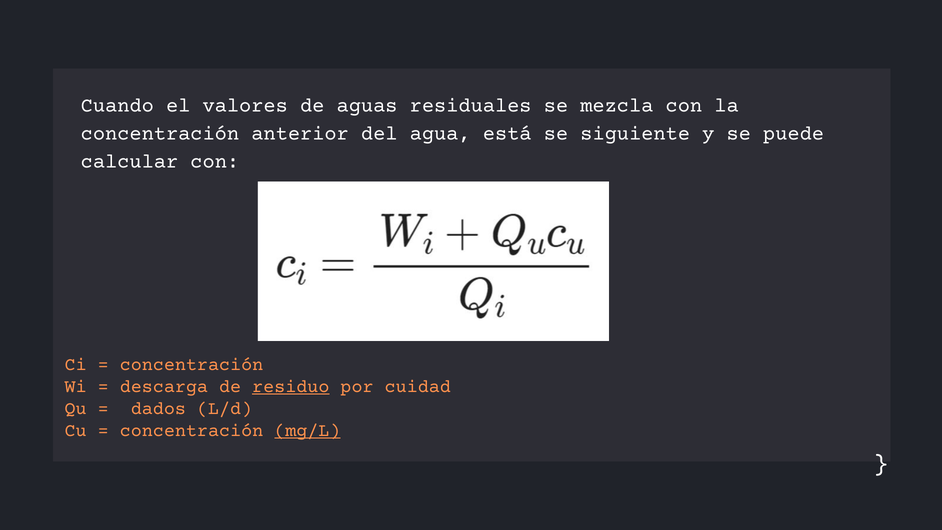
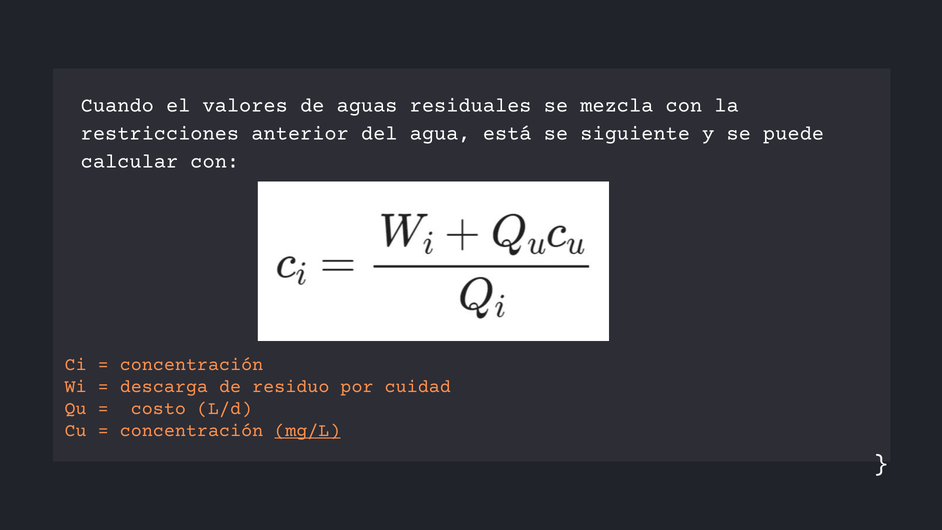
concentración: concentración -> restricciones (160, 133)
residuo underline: present -> none (291, 386)
dados: dados -> costo (158, 408)
